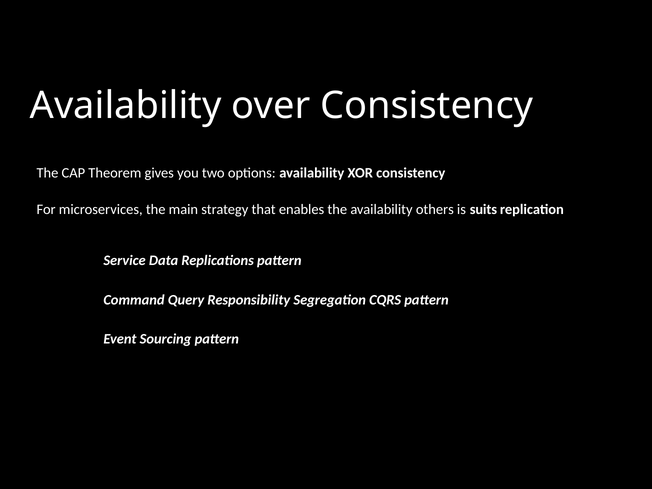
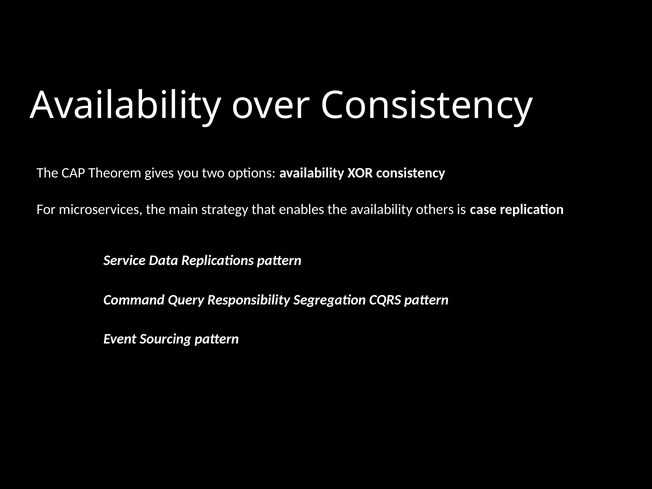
suits: suits -> case (483, 209)
